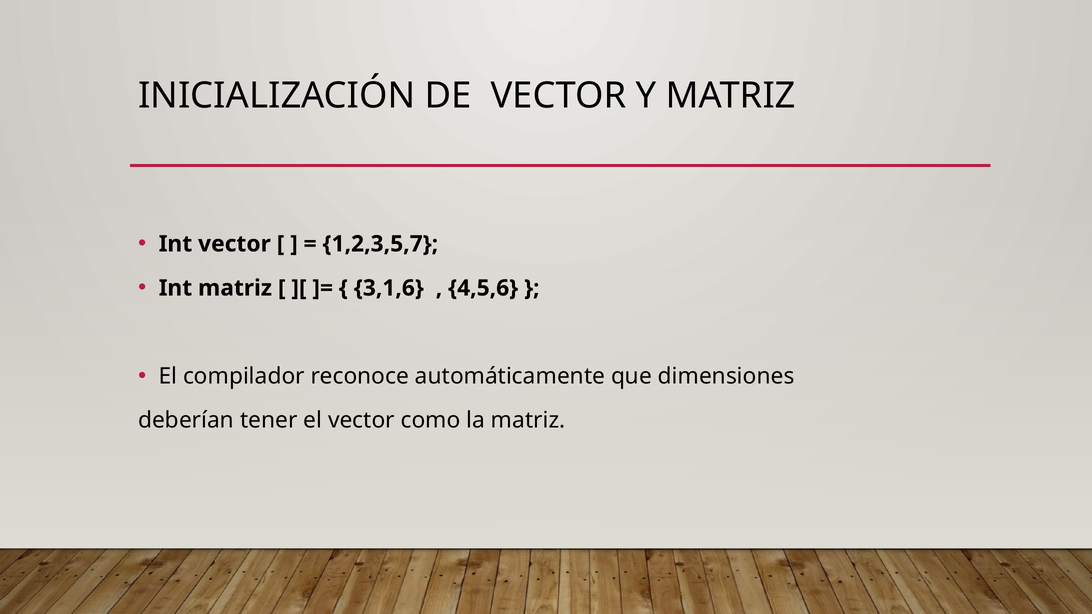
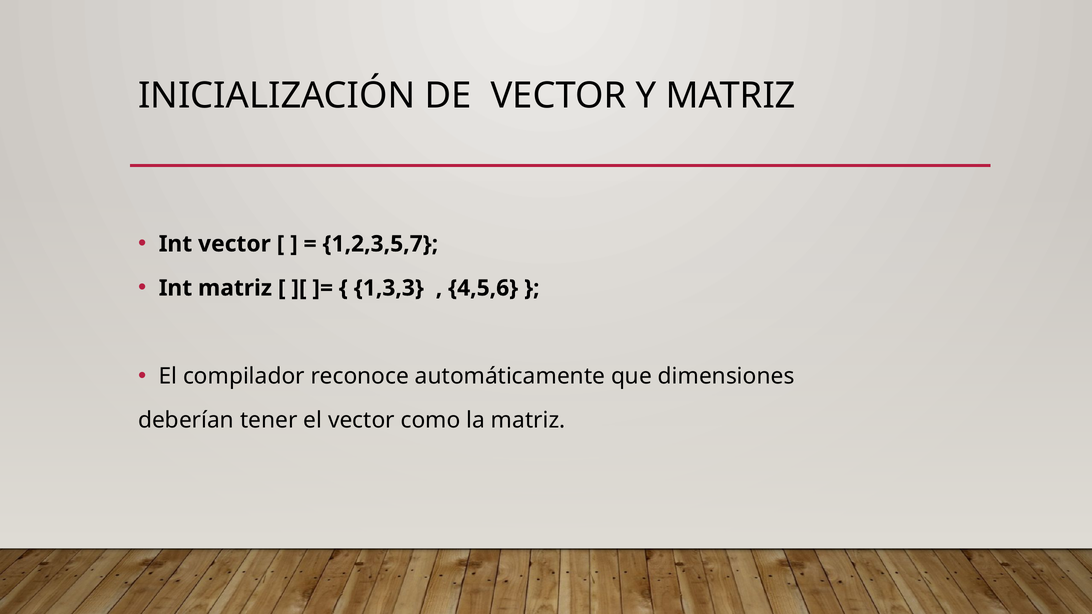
3,1,6: 3,1,6 -> 1,3,3 (389, 288)
